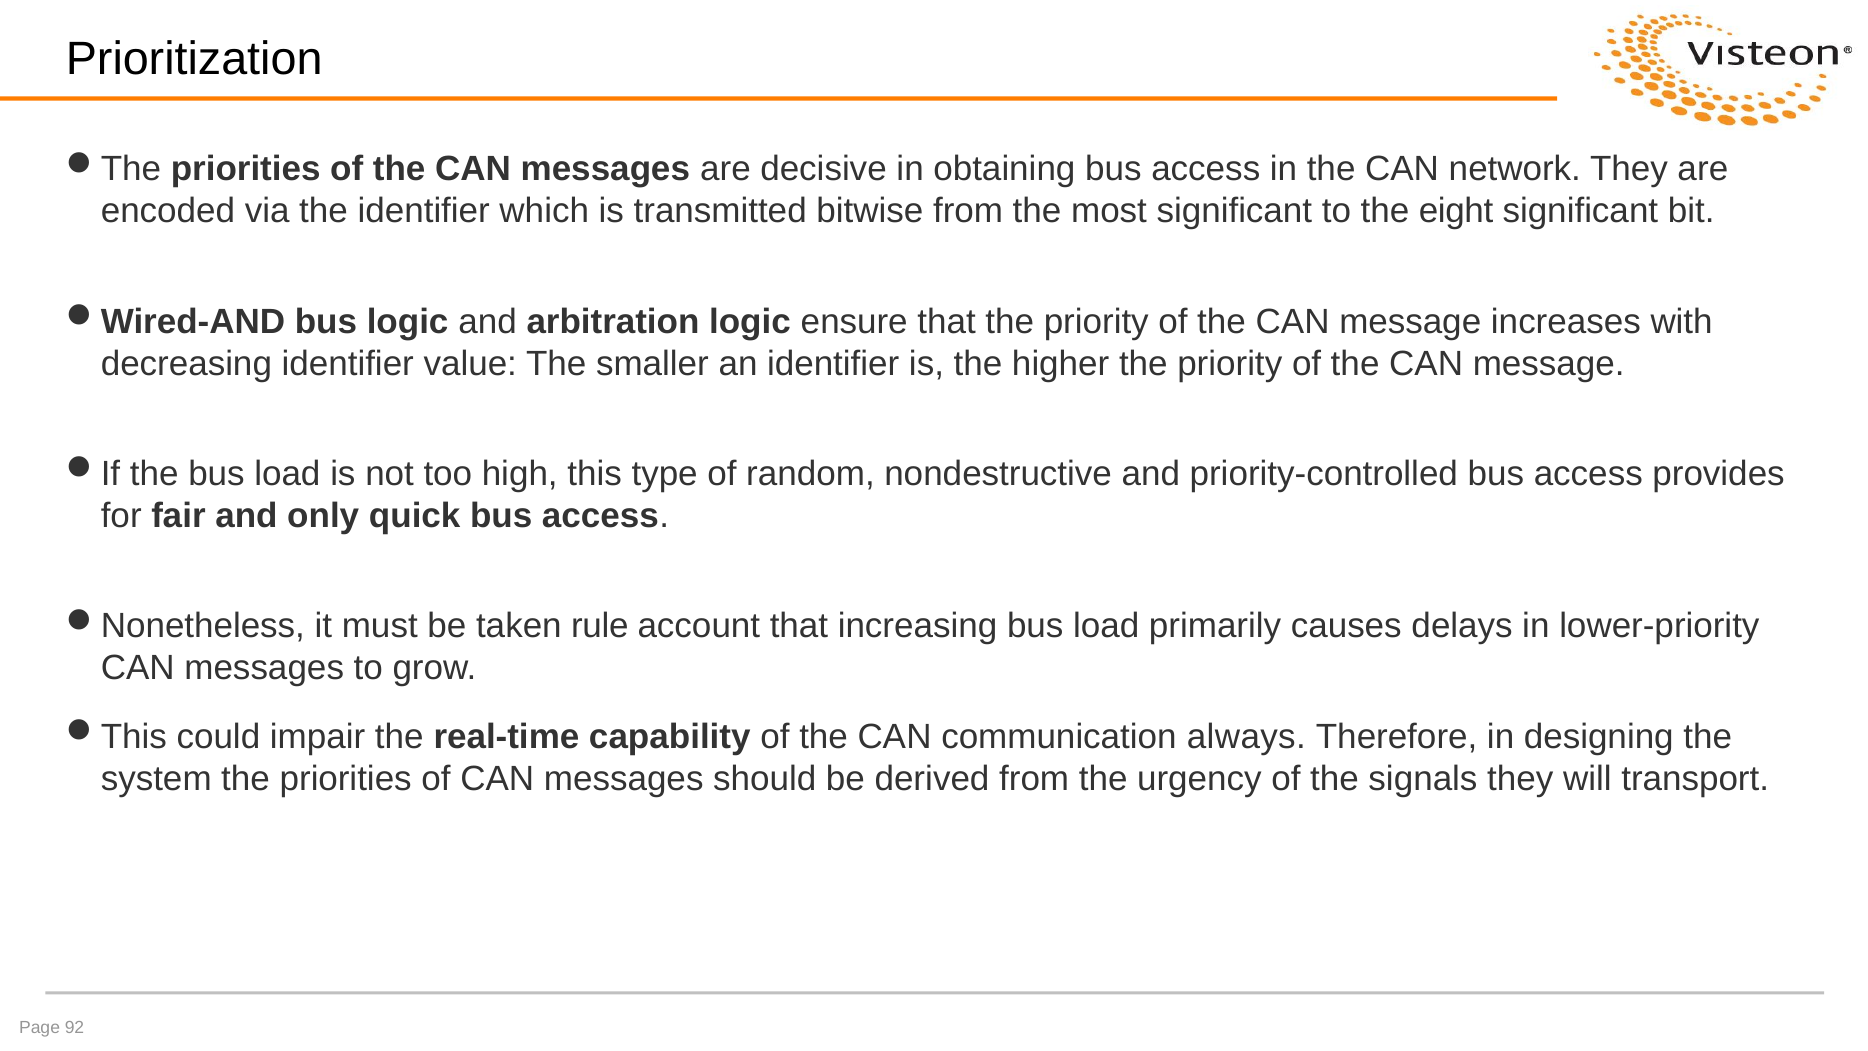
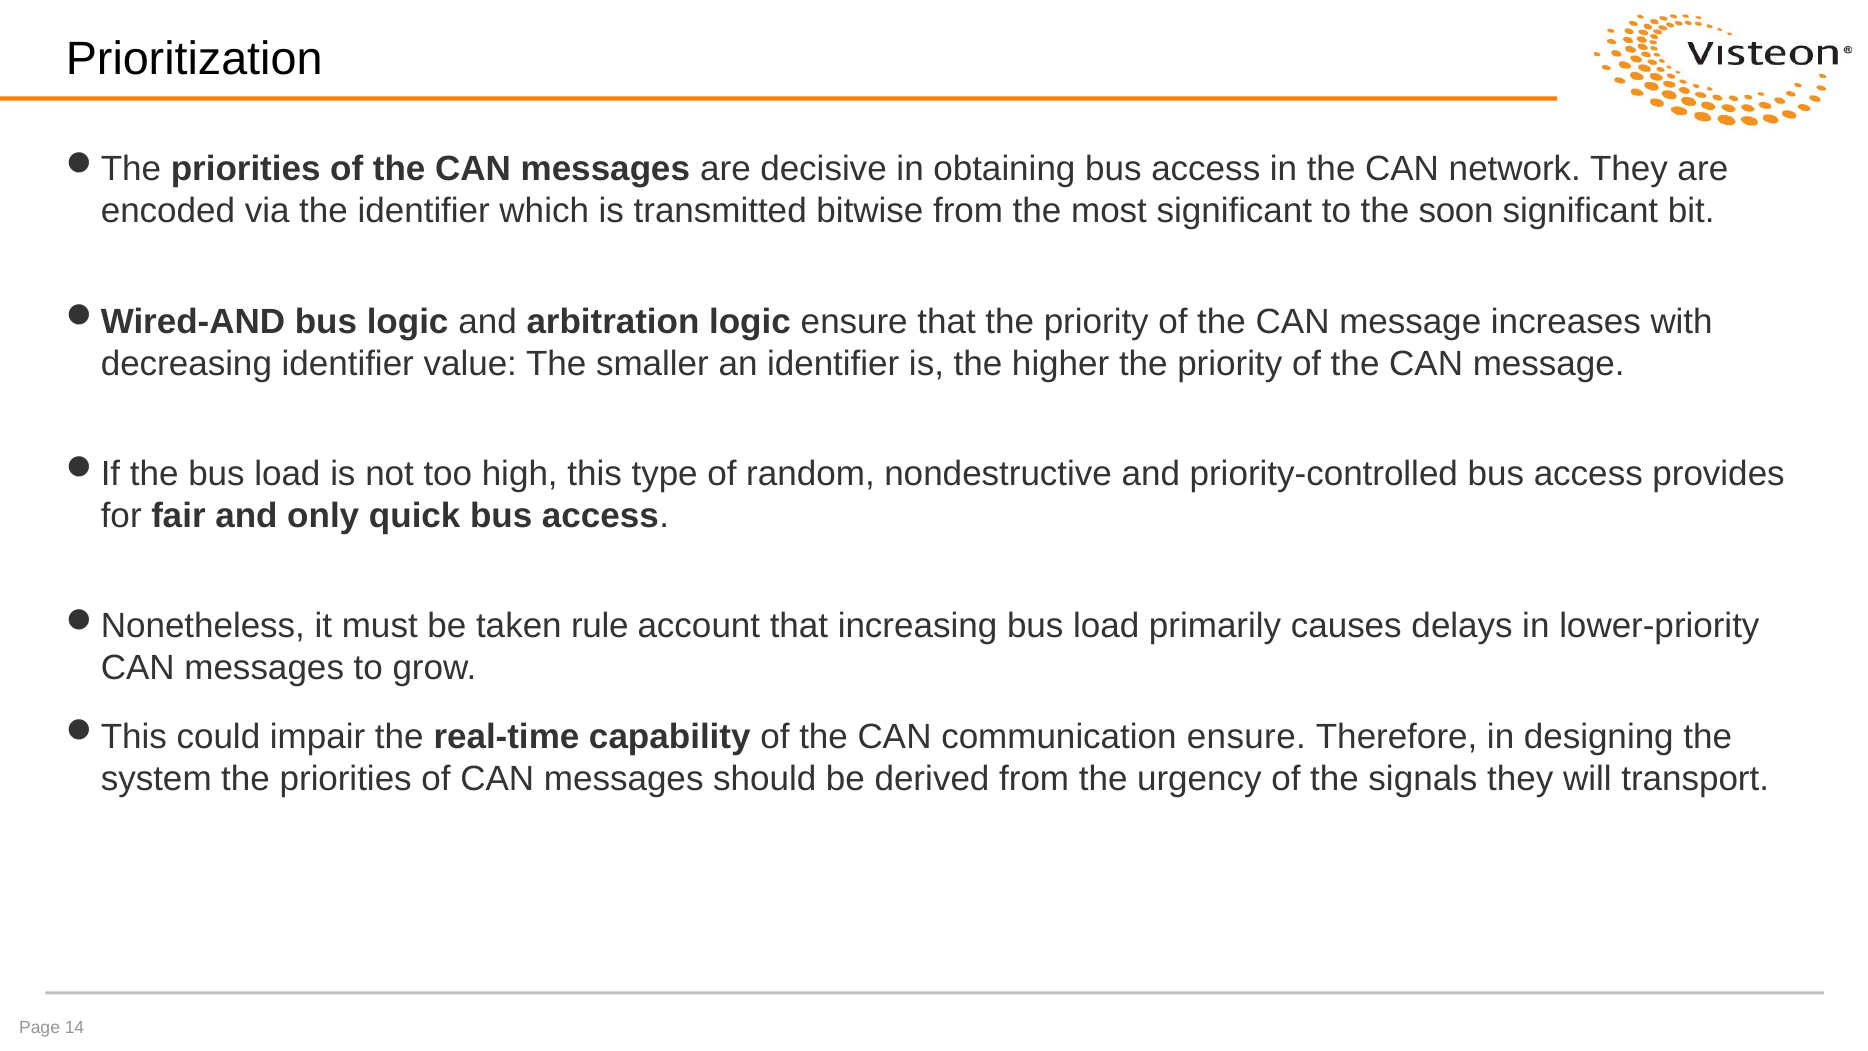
eight: eight -> soon (1456, 211)
communication always: always -> ensure (1246, 736)
92: 92 -> 14 (74, 1027)
